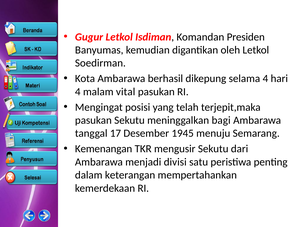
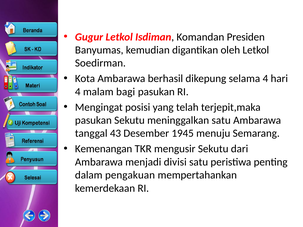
vital: vital -> bagi (126, 92)
meninggalkan bagi: bagi -> satu (221, 120)
17: 17 -> 43 (115, 134)
keterangan: keterangan -> pengakuan (130, 175)
